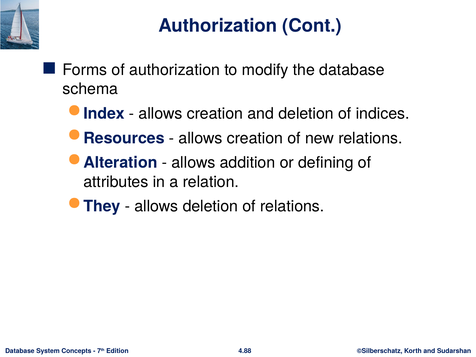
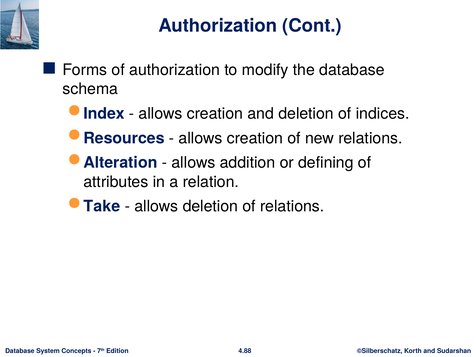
They: They -> Take (102, 206)
